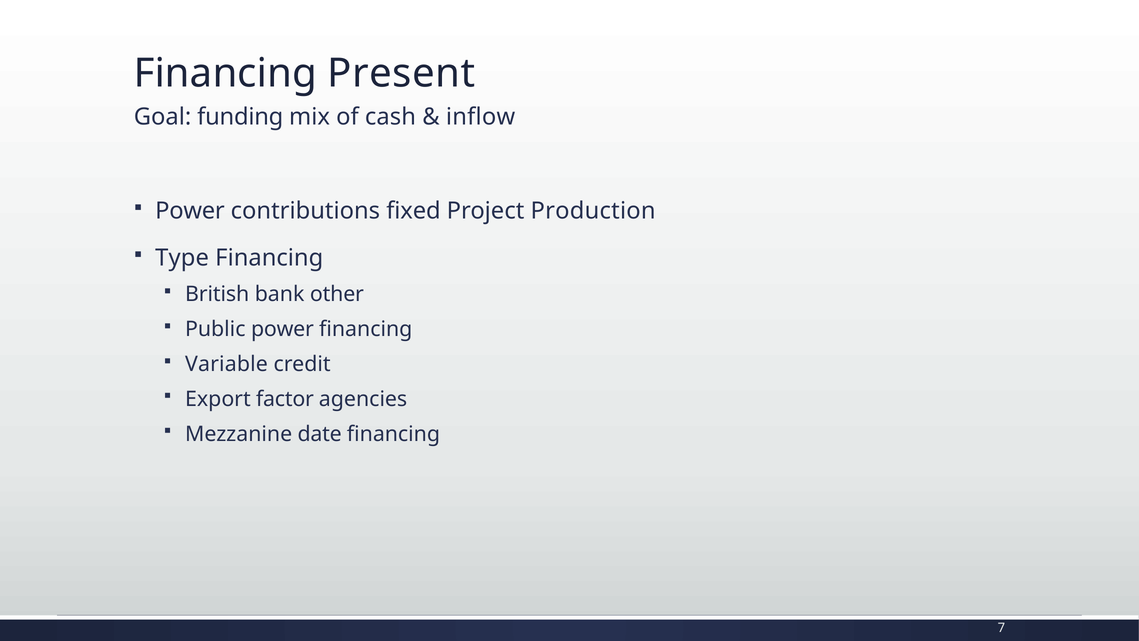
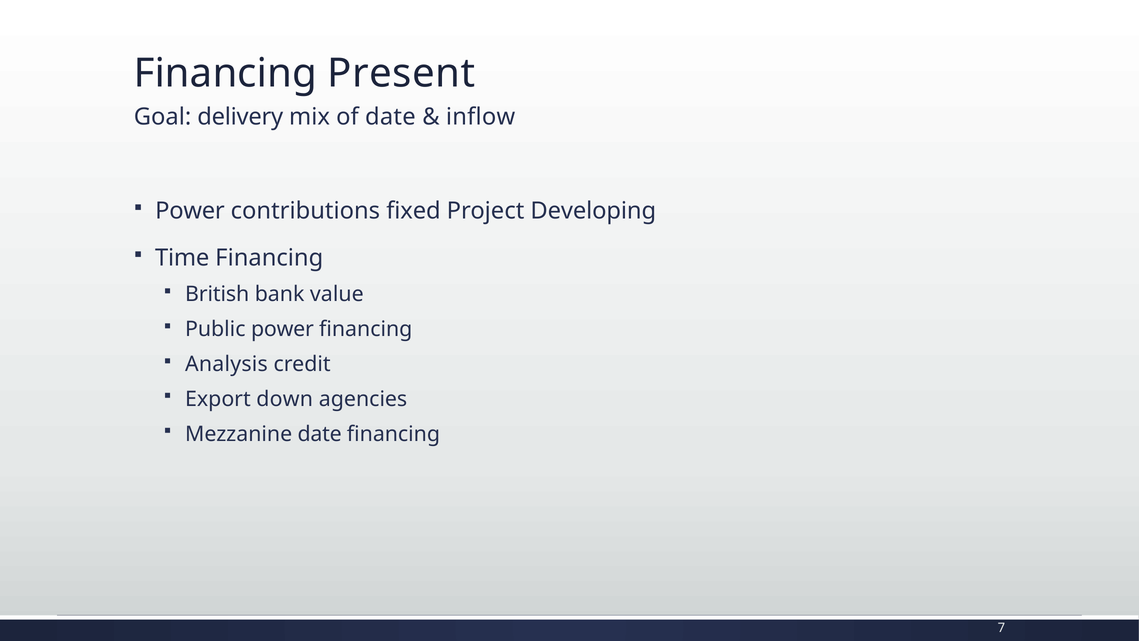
funding: funding -> delivery (240, 117)
of cash: cash -> date (390, 117)
Production: Production -> Developing (593, 211)
Type: Type -> Time (182, 258)
other: other -> value (337, 294)
Variable: Variable -> Analysis (226, 364)
factor: factor -> down (285, 399)
